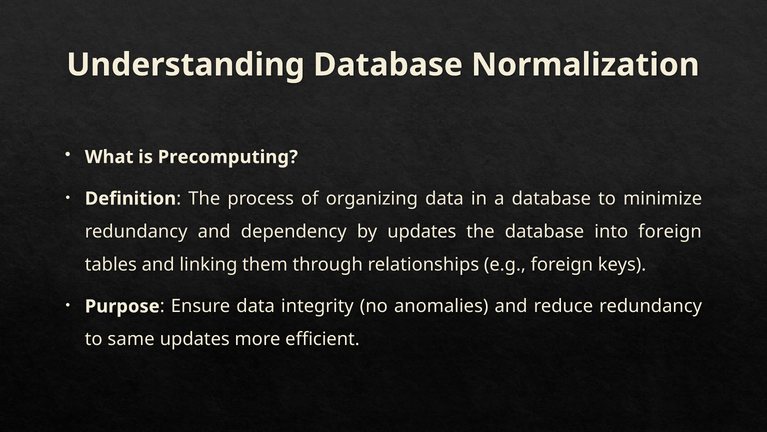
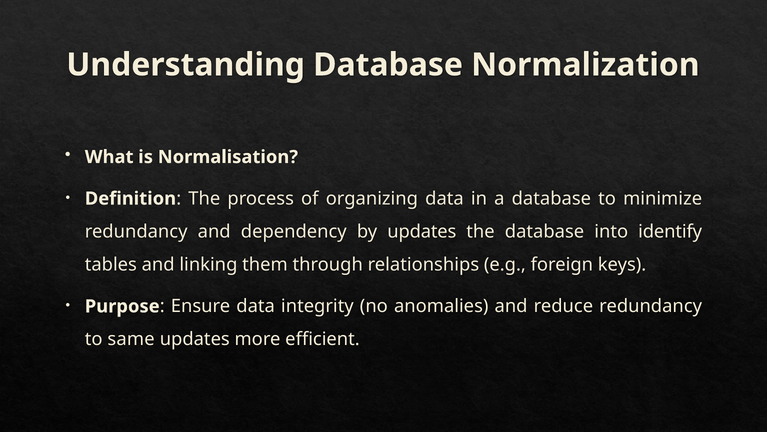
Precomputing: Precomputing -> Normalisation (228, 157)
into foreign: foreign -> identify (670, 231)
